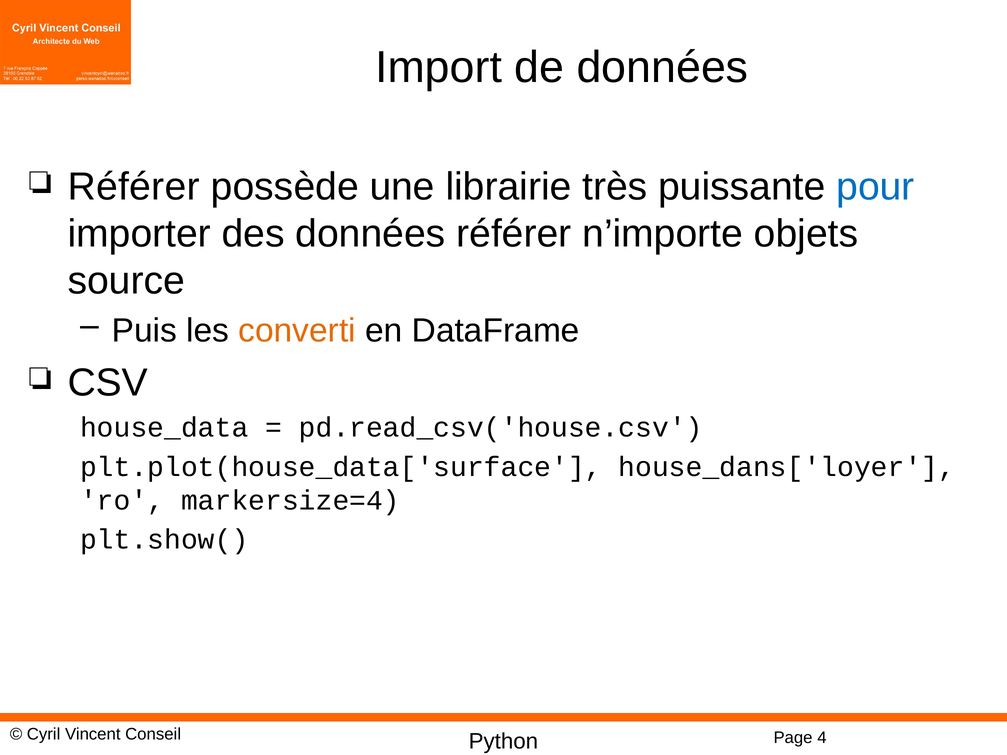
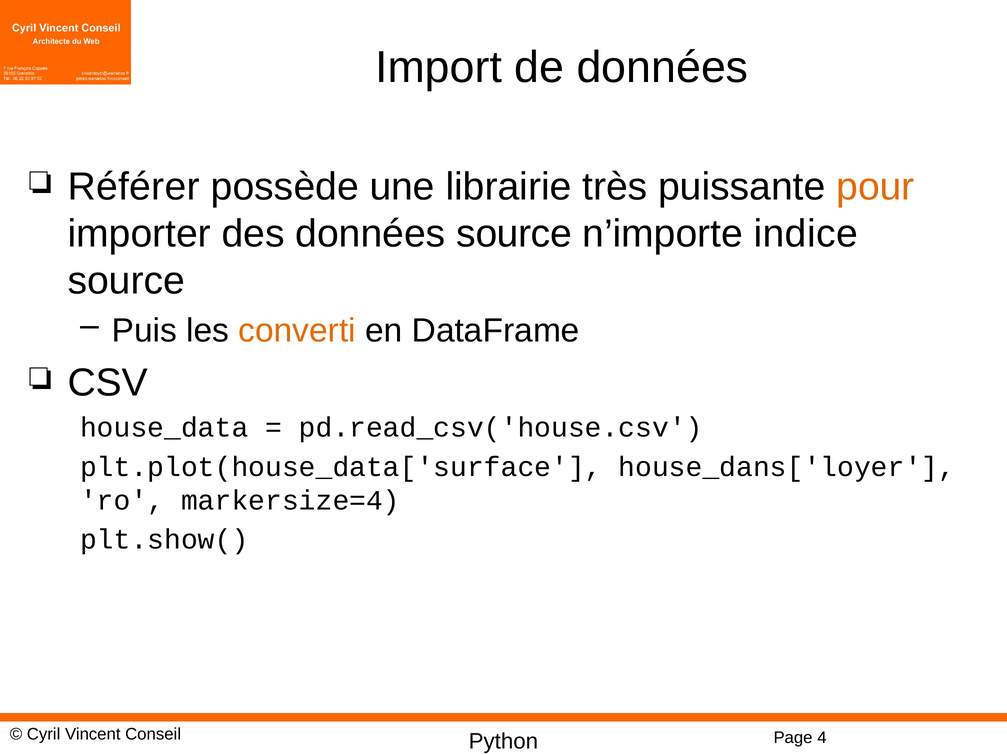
pour colour: blue -> orange (875, 187)
données référer: référer -> source (514, 234)
objets: objets -> indice (806, 234)
